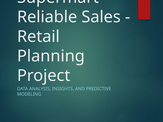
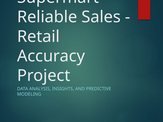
Planning: Planning -> Accuracy (51, 56)
